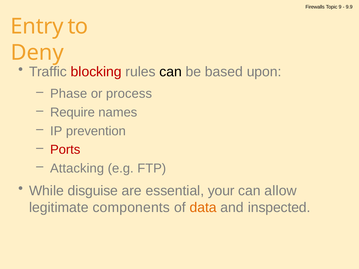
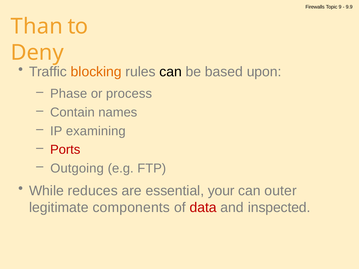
Entry: Entry -> Than (37, 26)
blocking colour: red -> orange (96, 72)
Require: Require -> Contain (72, 112)
prevention: prevention -> examining (96, 131)
Attacking: Attacking -> Outgoing (77, 168)
disguise: disguise -> reduces (93, 191)
allow: allow -> outer (281, 191)
data colour: orange -> red (203, 208)
